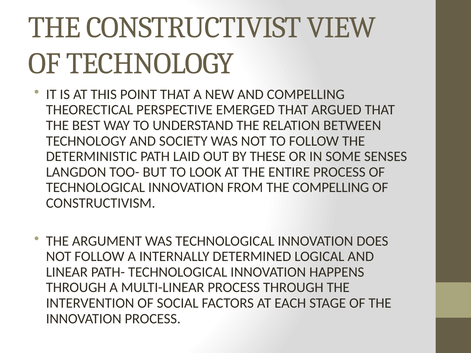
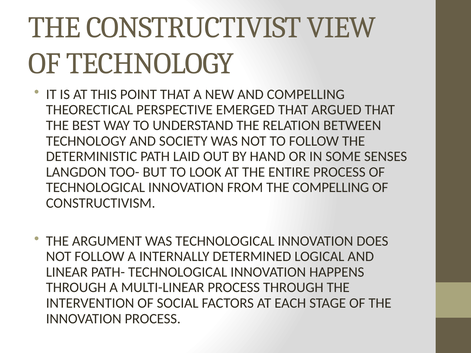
THESE: THESE -> HAND (268, 157)
